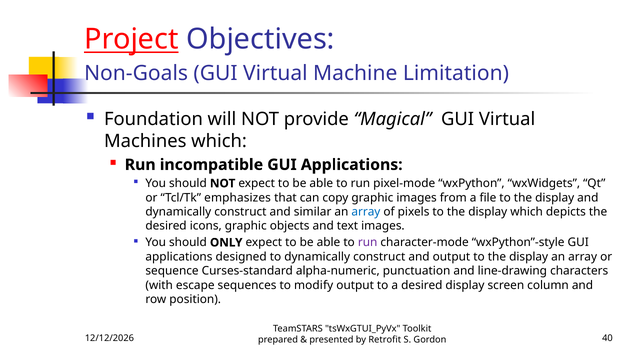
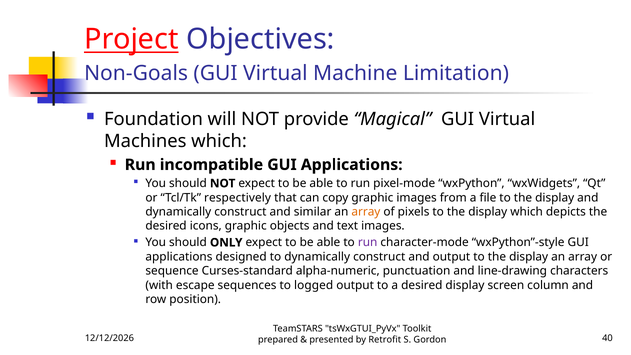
emphasizes: emphasizes -> respectively (238, 198)
array colour: blue -> orange (366, 212)
modify: modify -> logged (314, 285)
